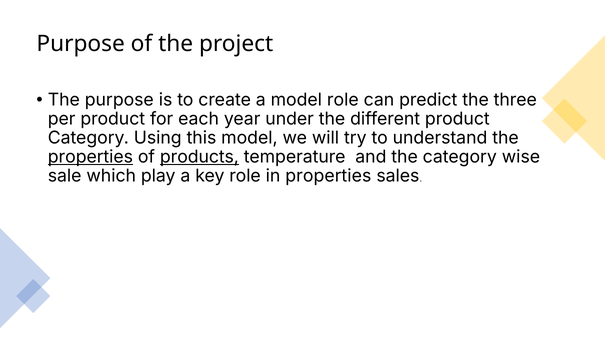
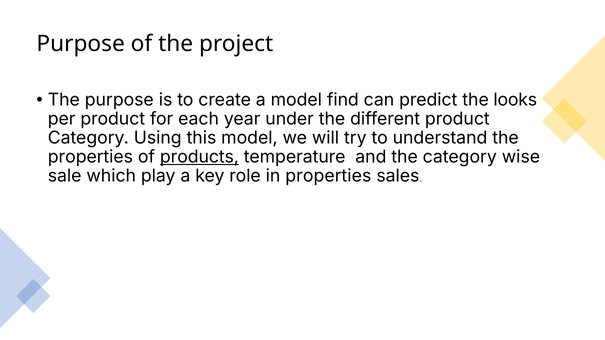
model role: role -> find (343, 100)
three: three -> looks (515, 100)
properties underline: present -> none (90, 157)
